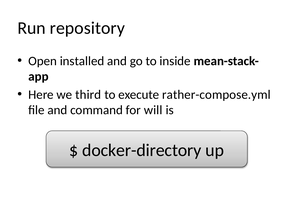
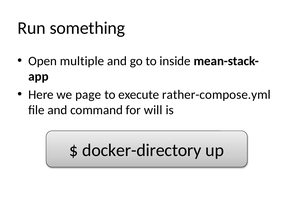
repository: repository -> something (87, 28)
installed: installed -> multiple (82, 61)
third: third -> page (88, 95)
